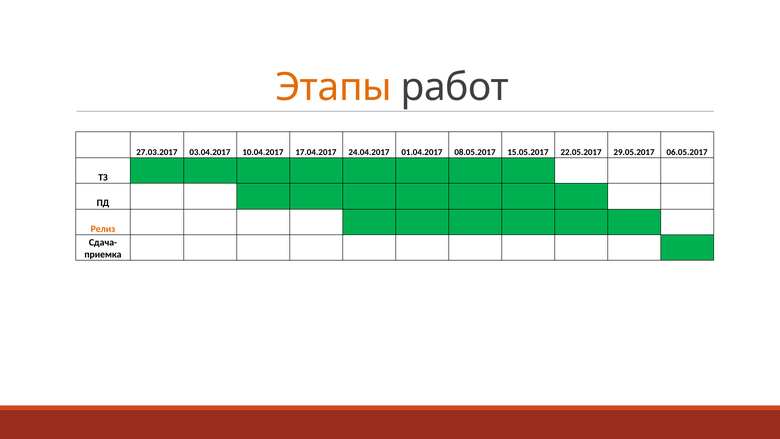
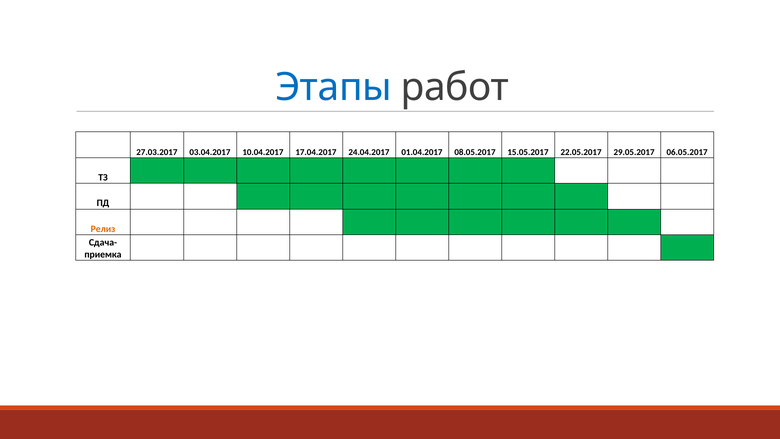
Этапы colour: orange -> blue (333, 87)
